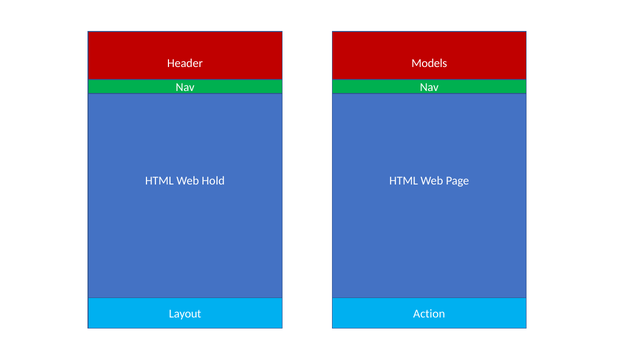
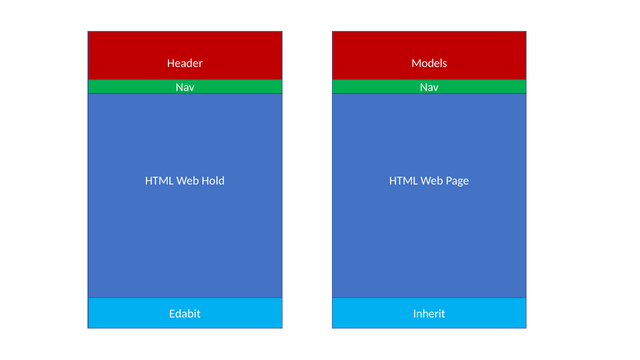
Layout: Layout -> Edabit (185, 314)
Action: Action -> Inherit (429, 314)
